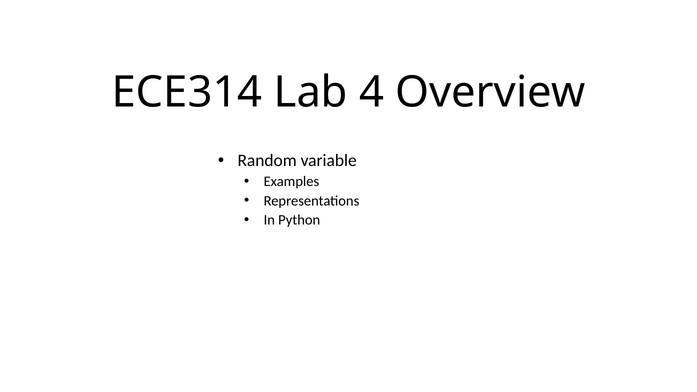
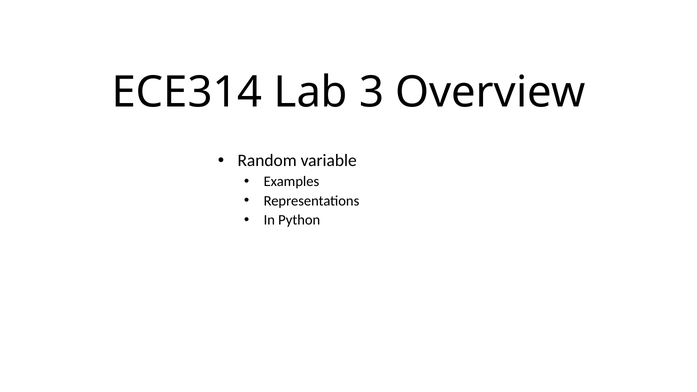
4: 4 -> 3 (372, 92)
